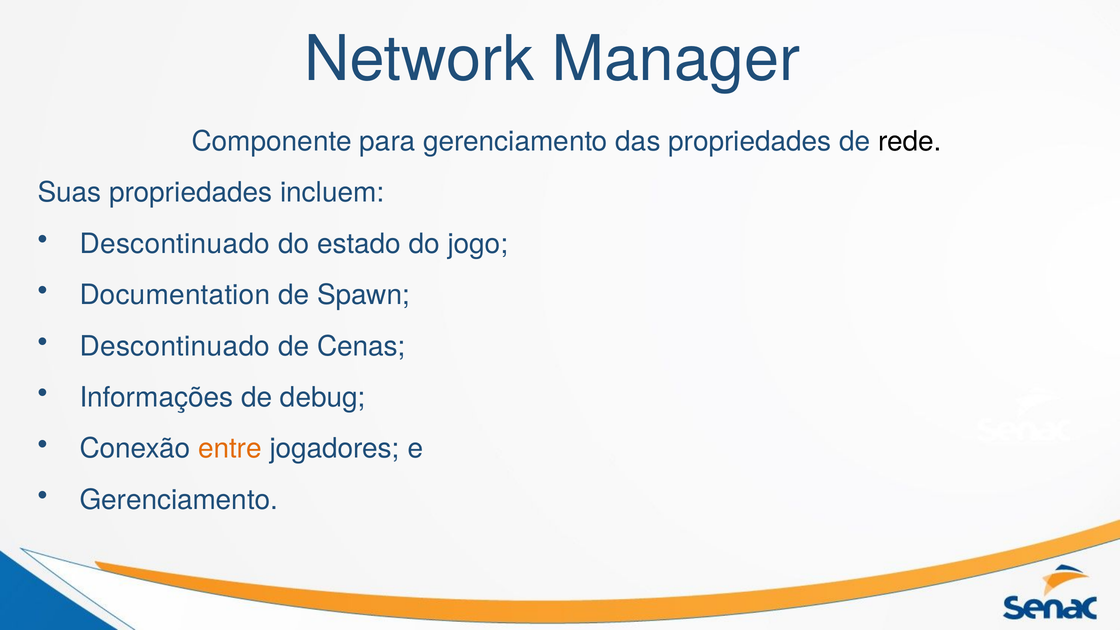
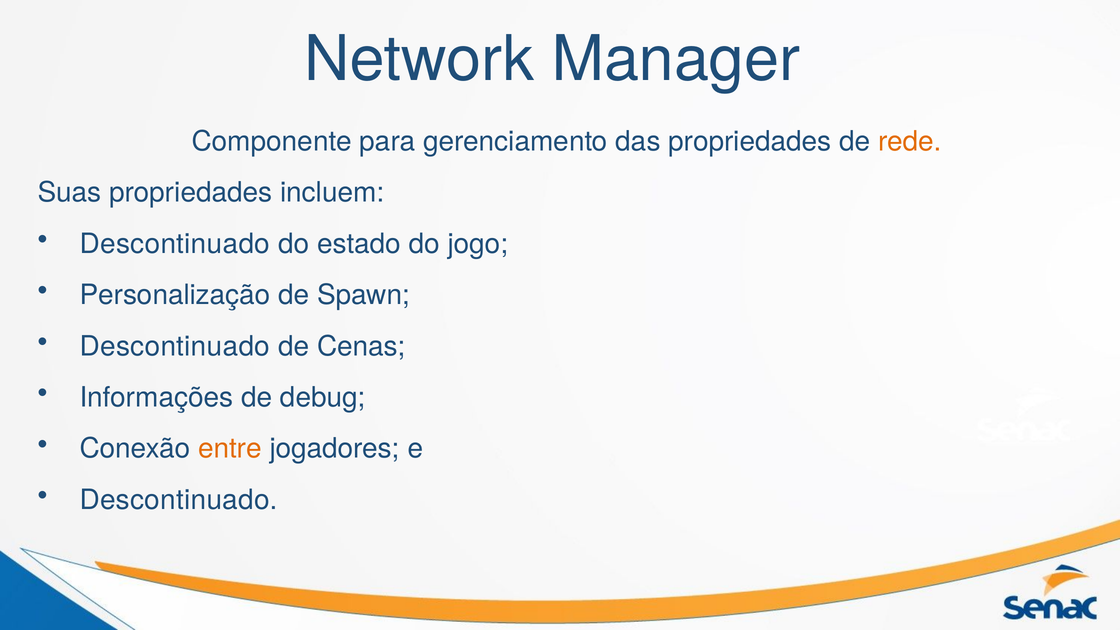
rede colour: black -> orange (910, 142)
Documentation: Documentation -> Personalização (175, 295)
Gerenciamento: Gerenciamento -> Descontinuado (179, 500)
